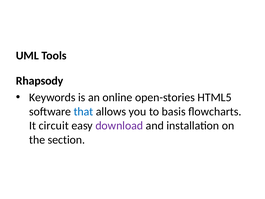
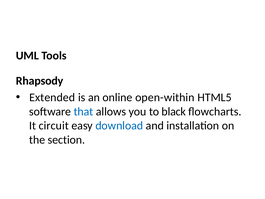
Keywords: Keywords -> Extended (52, 97)
open-stories: open-stories -> open-within (165, 97)
basis: basis -> black (174, 111)
download colour: purple -> blue (119, 126)
